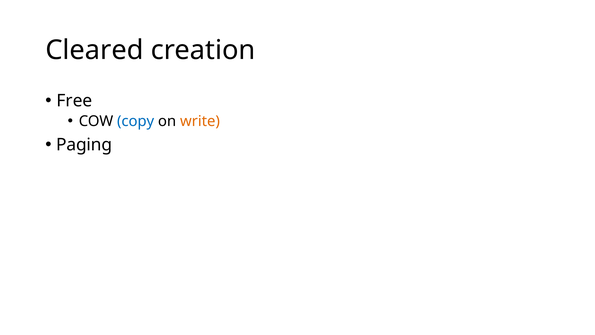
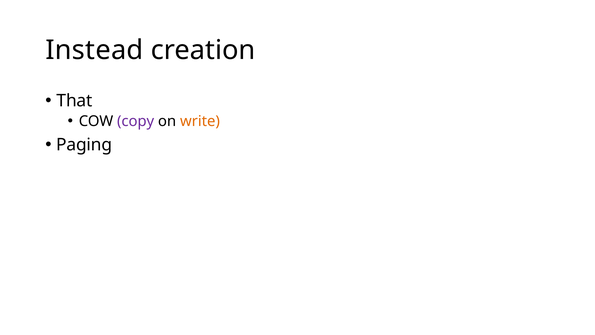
Cleared: Cleared -> Instead (94, 50)
Free: Free -> That (75, 101)
copy colour: blue -> purple (136, 121)
